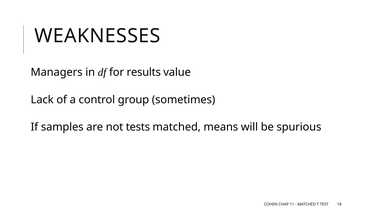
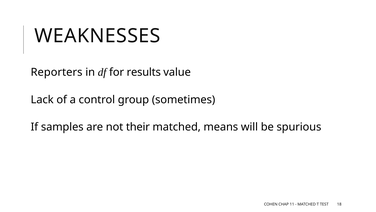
Managers: Managers -> Reporters (57, 72)
tests: tests -> their (138, 127)
